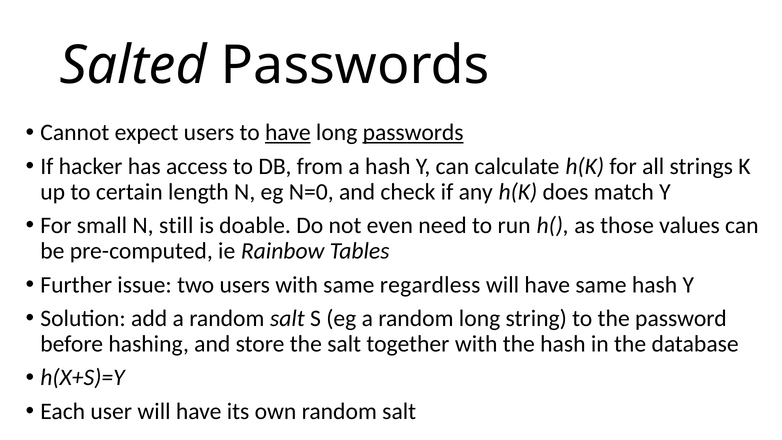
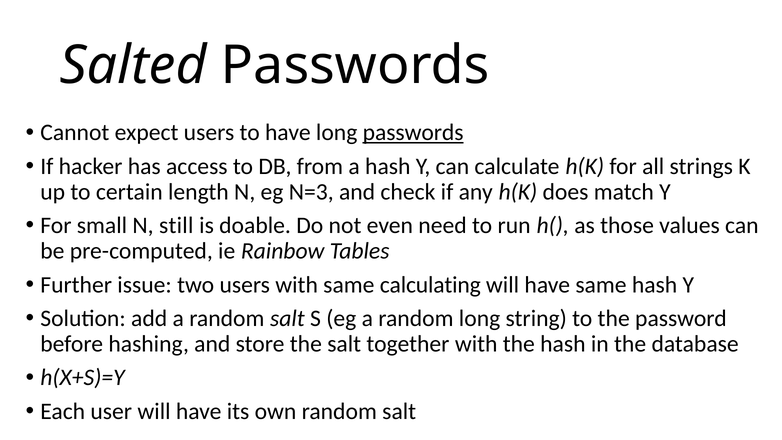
have underline: present -> none (288, 133)
N=0: N=0 -> N=3 (311, 192)
regardless: regardless -> calculating (430, 285)
